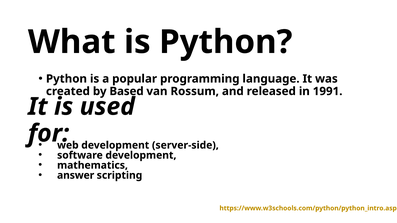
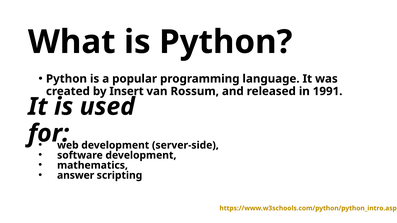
Based: Based -> Insert (127, 91)
